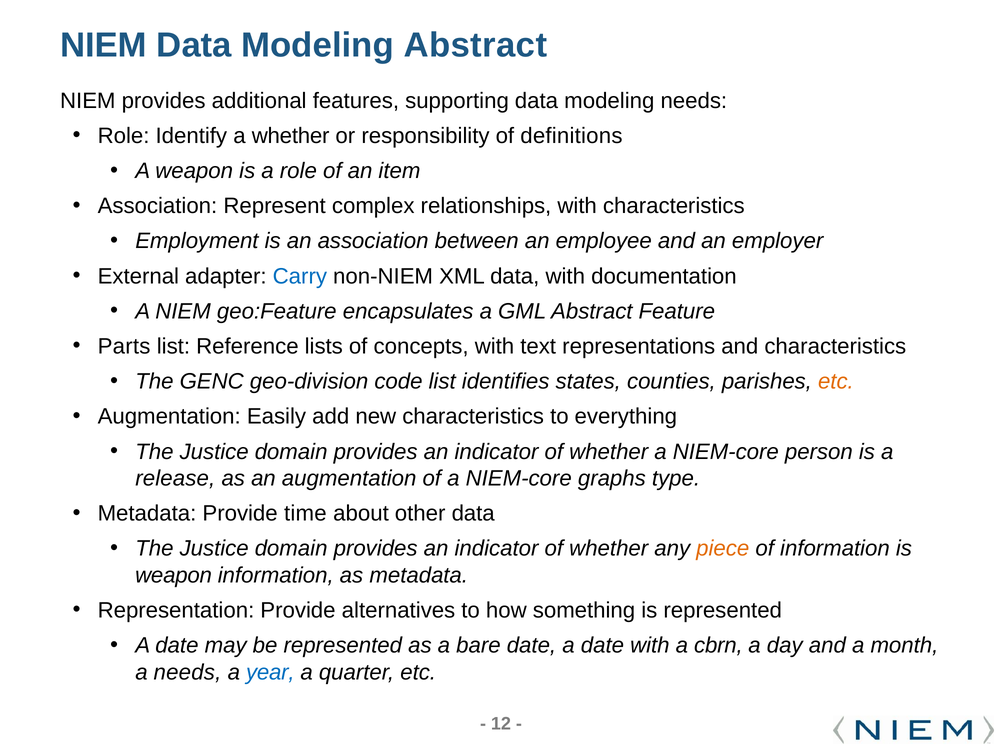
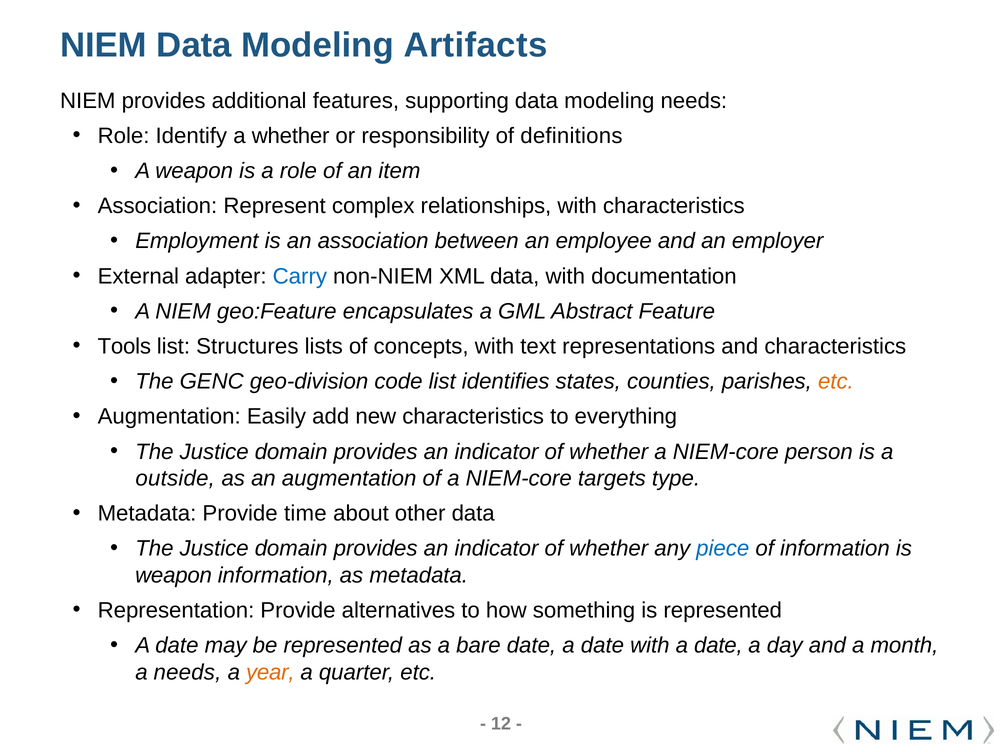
Modeling Abstract: Abstract -> Artifacts (476, 45)
Parts: Parts -> Tools (124, 346)
Reference: Reference -> Structures (247, 346)
release: release -> outside (175, 478)
graphs: graphs -> targets (612, 478)
piece colour: orange -> blue (723, 548)
with a cbrn: cbrn -> date (718, 645)
year colour: blue -> orange (270, 672)
